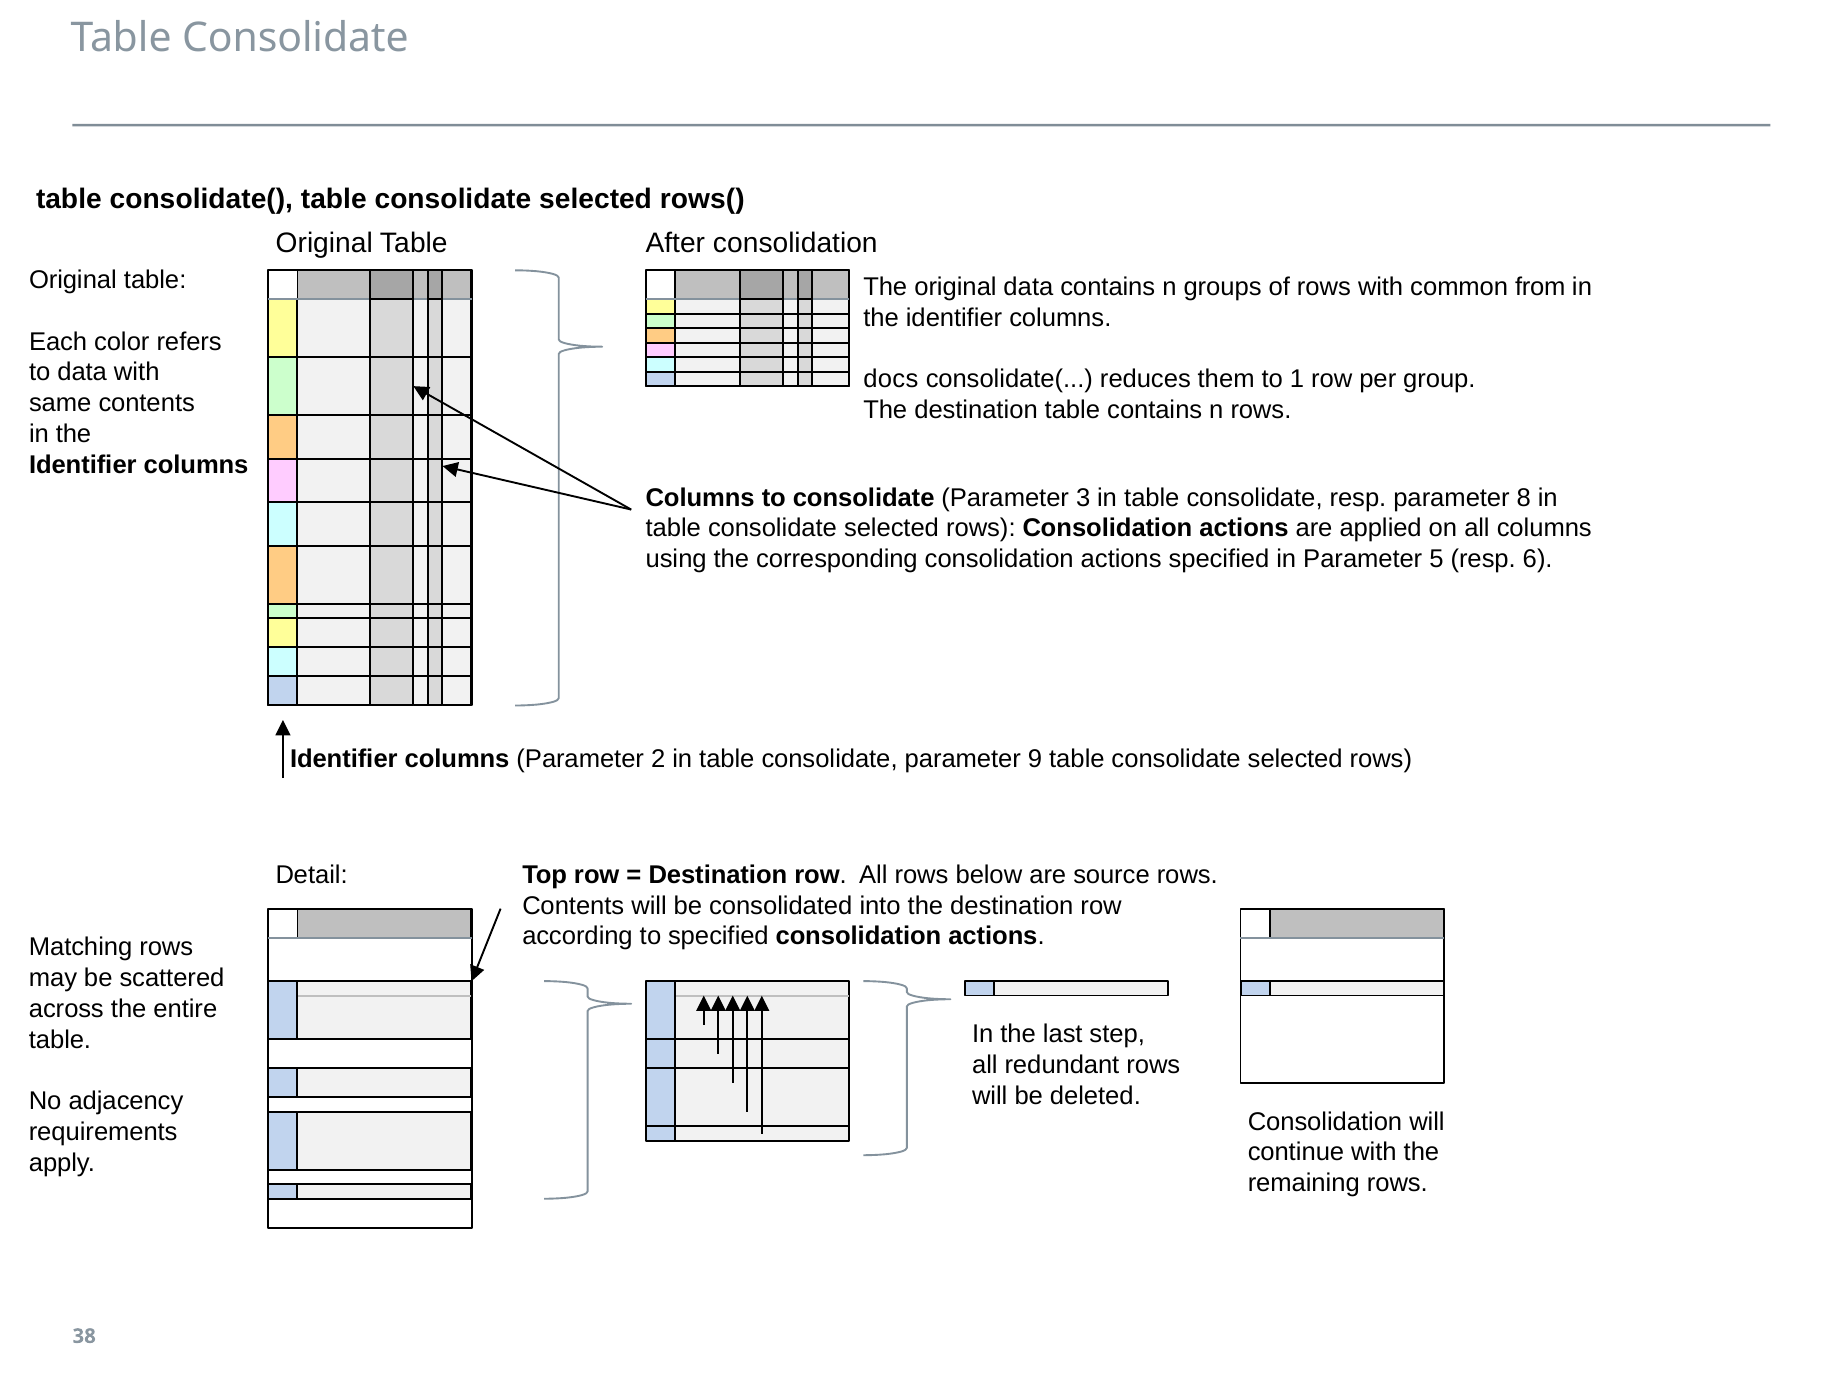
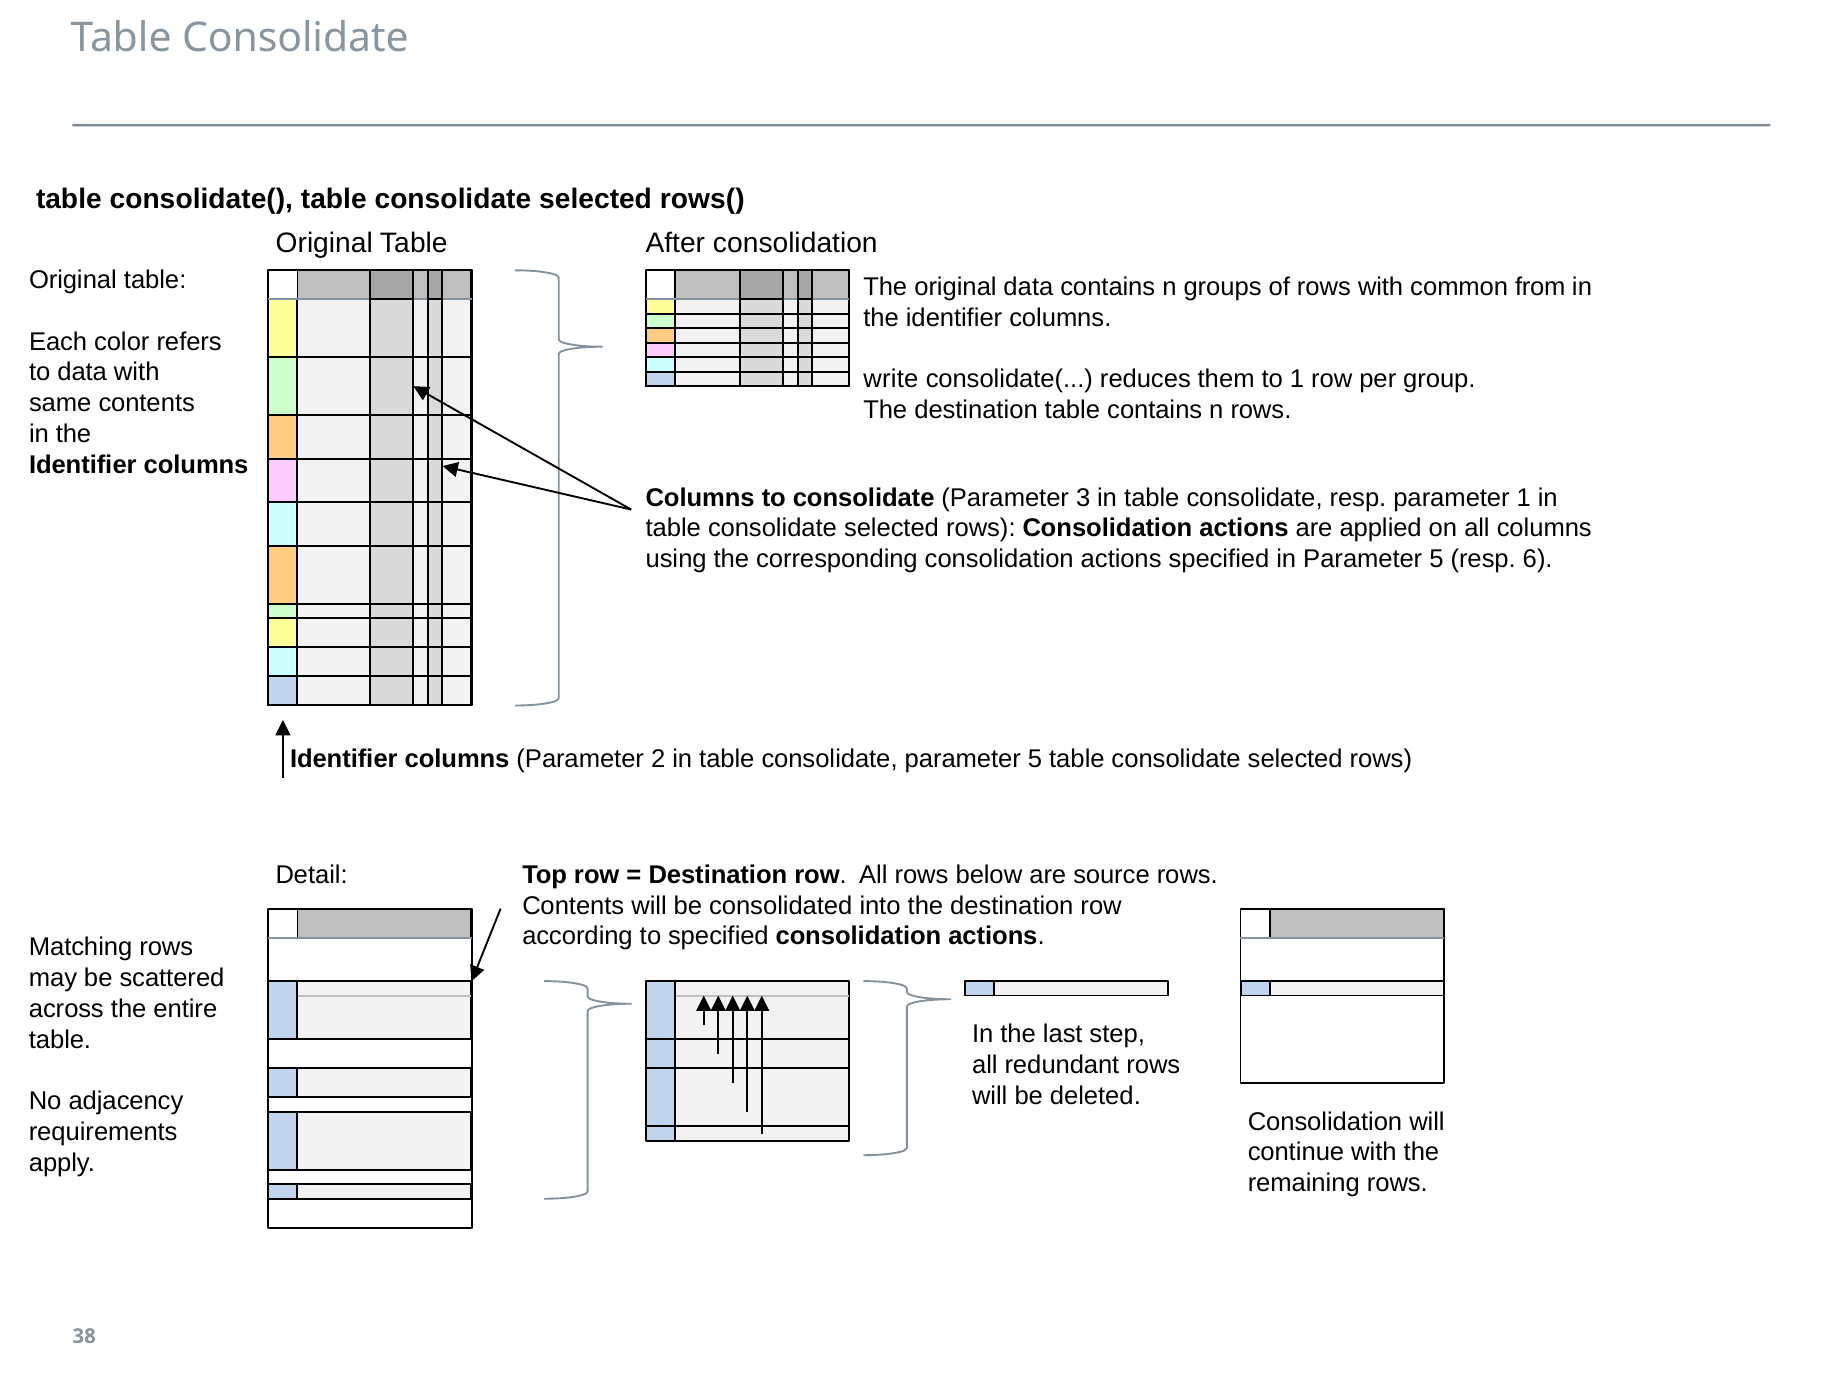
docs: docs -> write (891, 380)
parameter 8: 8 -> 1 (1524, 498)
consolidate parameter 9: 9 -> 5 (1035, 759)
